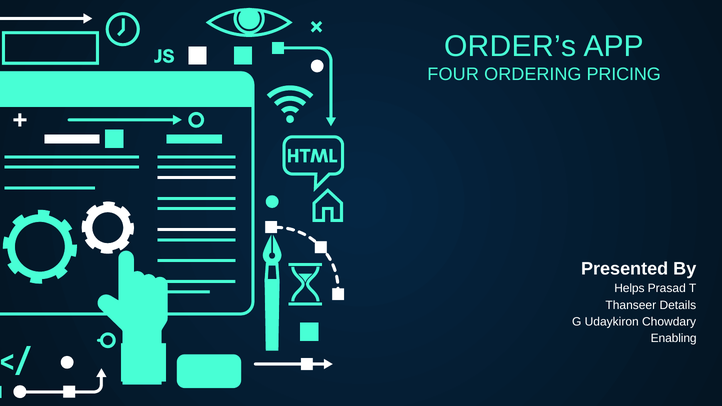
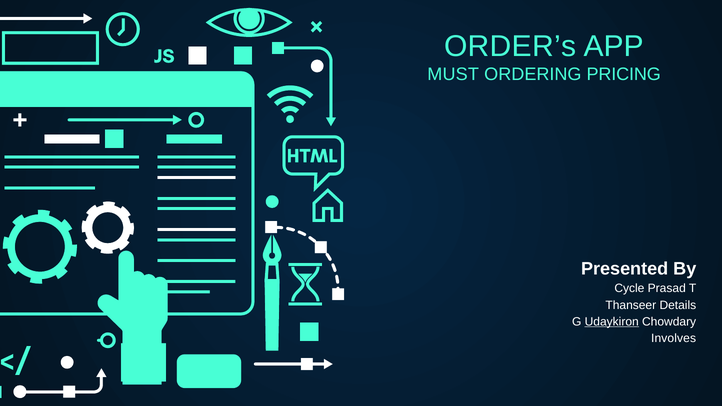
FOUR: FOUR -> MUST (453, 74)
Helps: Helps -> Cycle (629, 289)
Udaykiron underline: none -> present (612, 322)
Enabling: Enabling -> Involves (674, 338)
